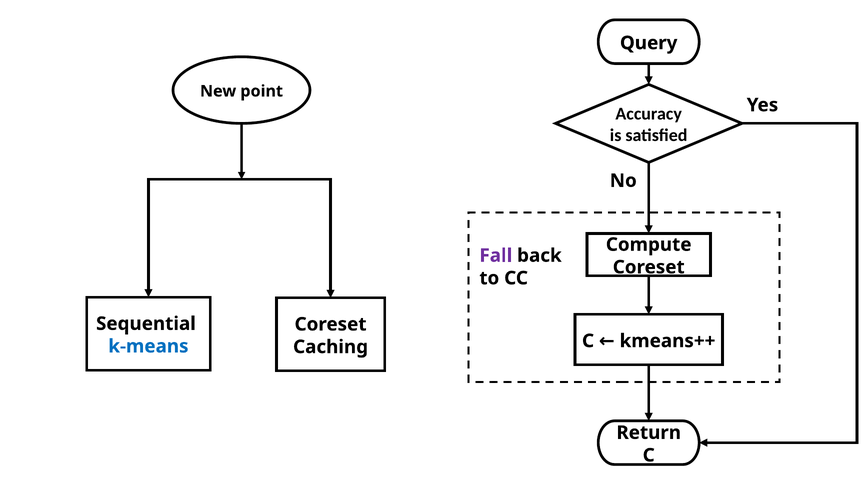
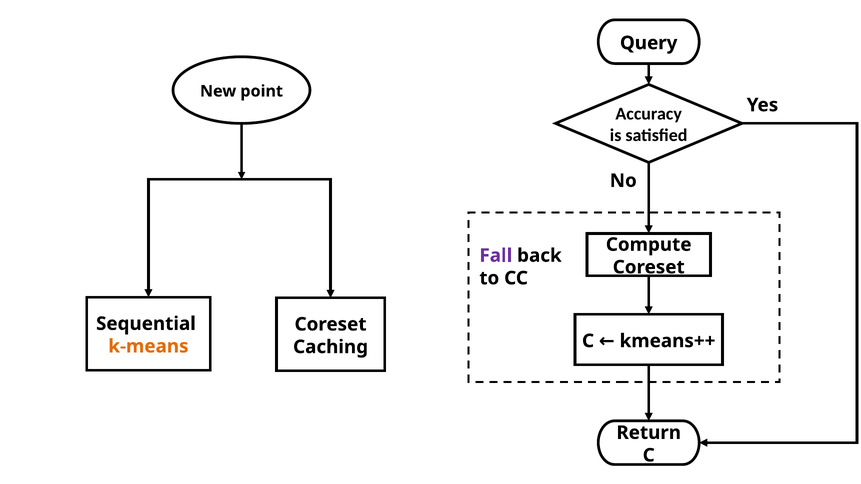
k-means colour: blue -> orange (148, 347)
